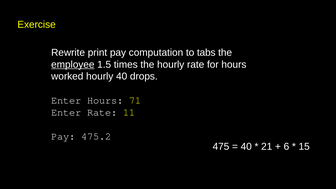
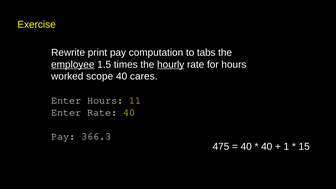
hourly underline: none -> present (171, 64)
worked hourly: hourly -> scope (100, 76)
drops: drops -> cares (144, 76)
71: 71 -> 11 (135, 100)
Rate 11: 11 -> 40 (129, 112)
475.2: 475.2 -> 366.3 (96, 136)
21: 21 -> 40 (267, 147)
6: 6 -> 1 (286, 147)
